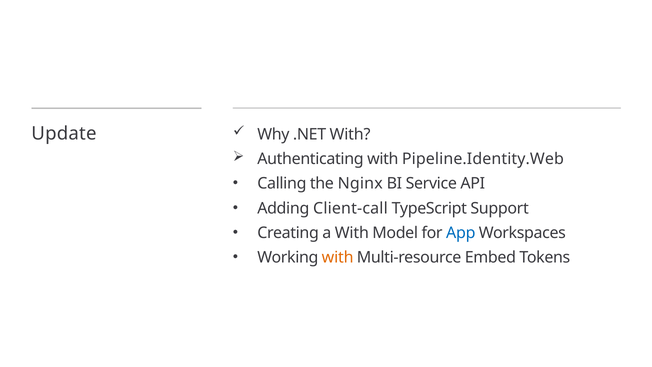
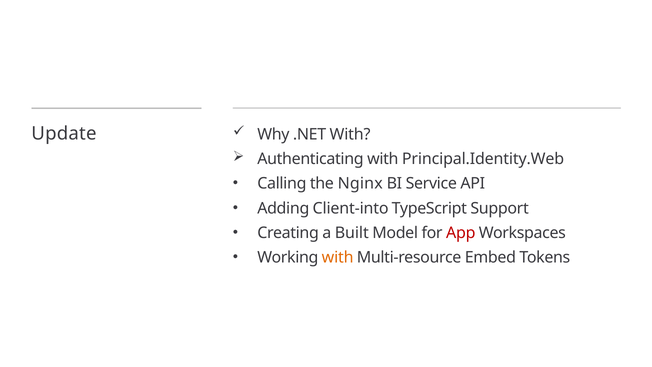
Pipeline.Identity.Web: Pipeline.Identity.Web -> Principal.Identity.Web (483, 159)
Client-call: Client-call -> Client-into (351, 208)
a With: With -> Built (352, 233)
App colour: blue -> red (461, 233)
